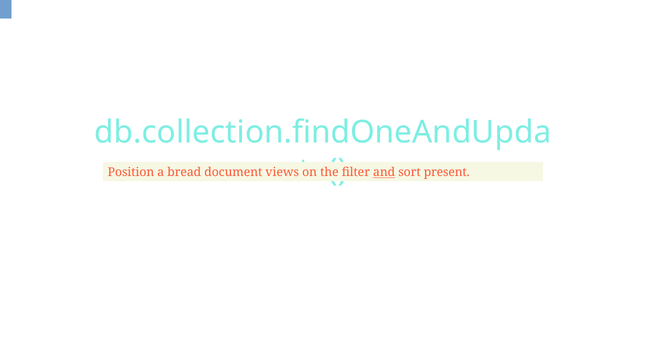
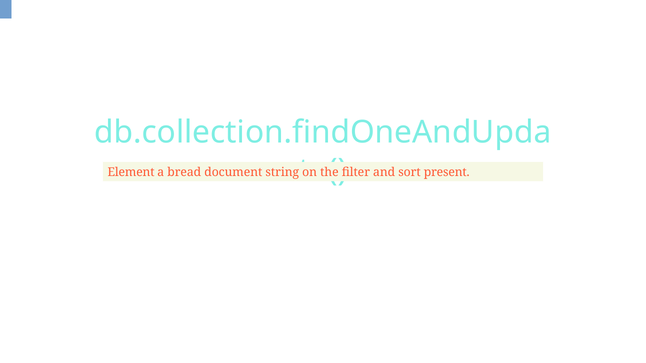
Position: Position -> Element (131, 173)
views: views -> string (282, 173)
and underline: present -> none (384, 173)
